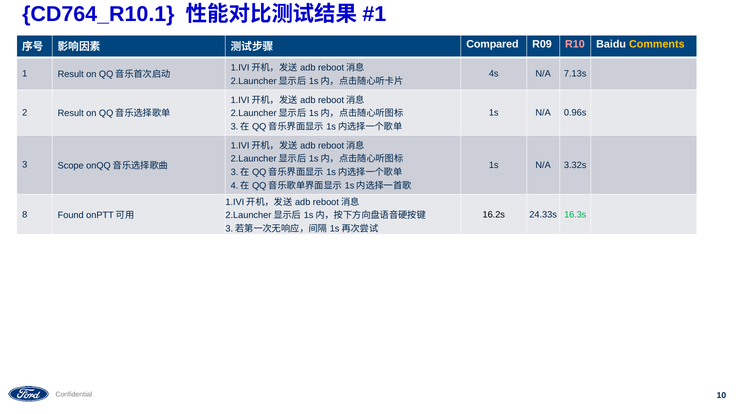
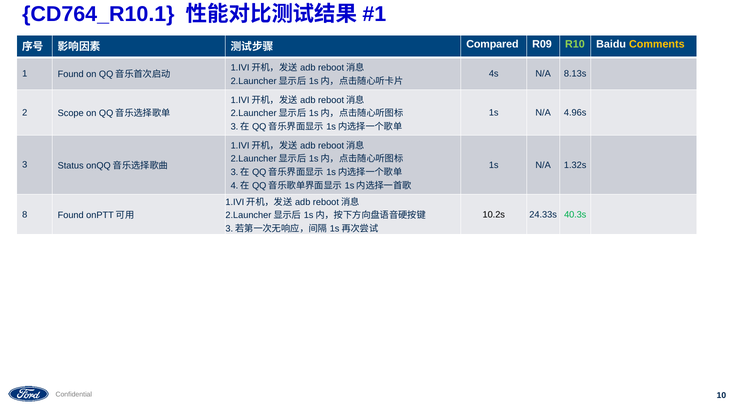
R10 colour: pink -> light green (575, 44)
1 Result: Result -> Found (71, 74)
7.13s: 7.13s -> 8.13s (575, 74)
2 Result: Result -> Scope (71, 113)
0.96s: 0.96s -> 4.96s (575, 113)
Scope: Scope -> Status (71, 166)
3.32s: 3.32s -> 1.32s (575, 165)
16.2s: 16.2s -> 10.2s (494, 215)
16.3s: 16.3s -> 40.3s (575, 215)
